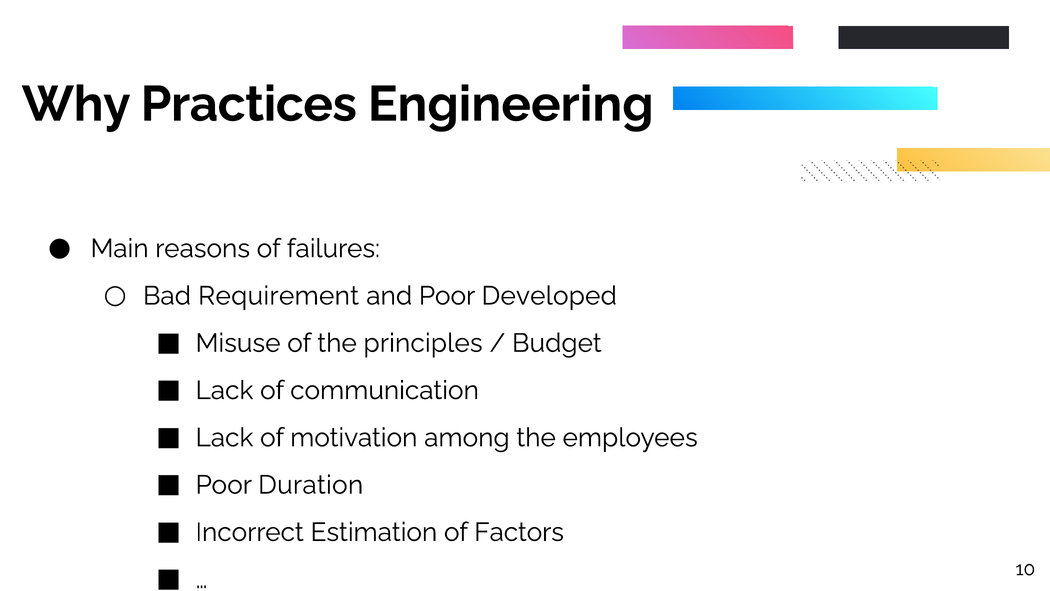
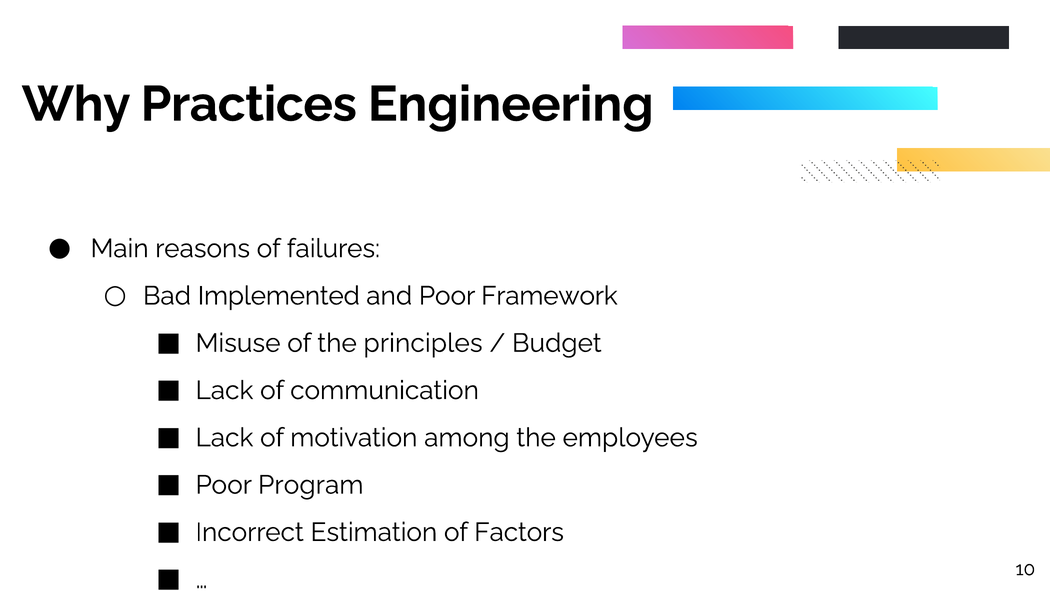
Requirement: Requirement -> Implemented (279, 296)
Developed: Developed -> Framework (549, 296)
Duration: Duration -> Program (311, 485)
